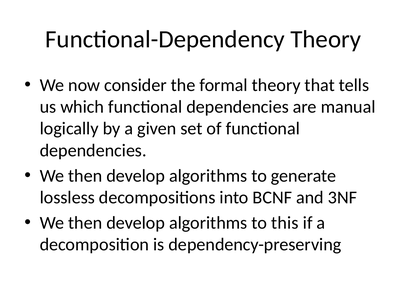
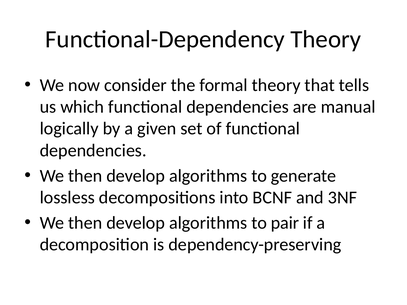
this: this -> pair (285, 223)
